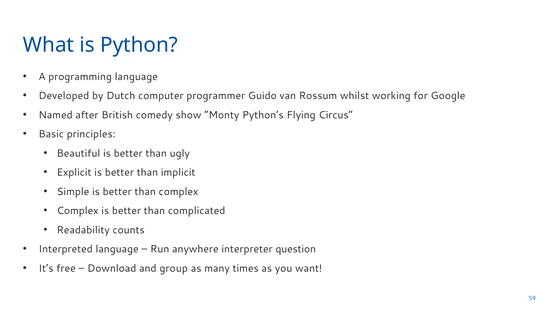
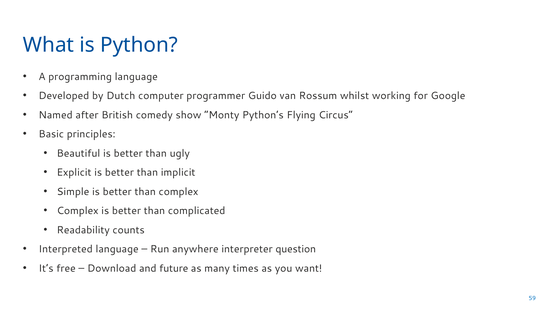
group: group -> future (174, 268)
